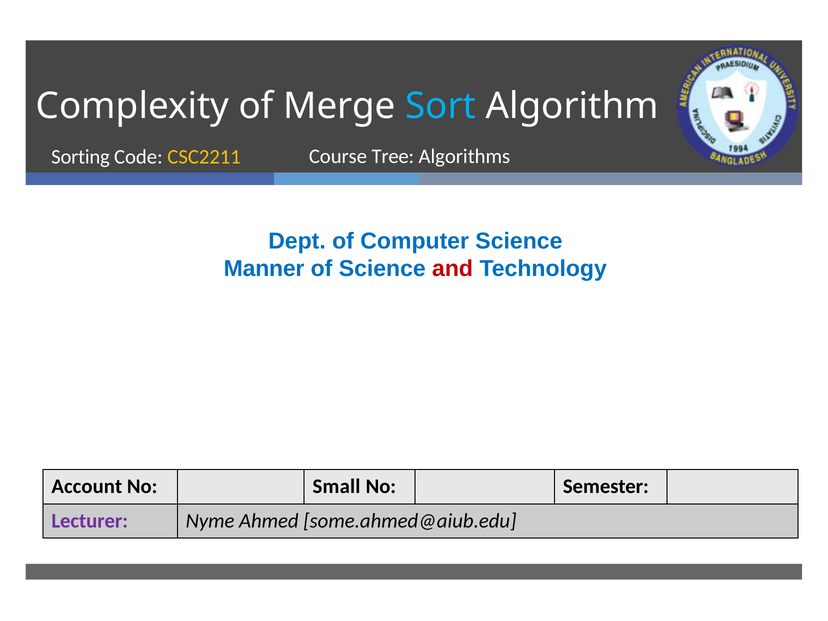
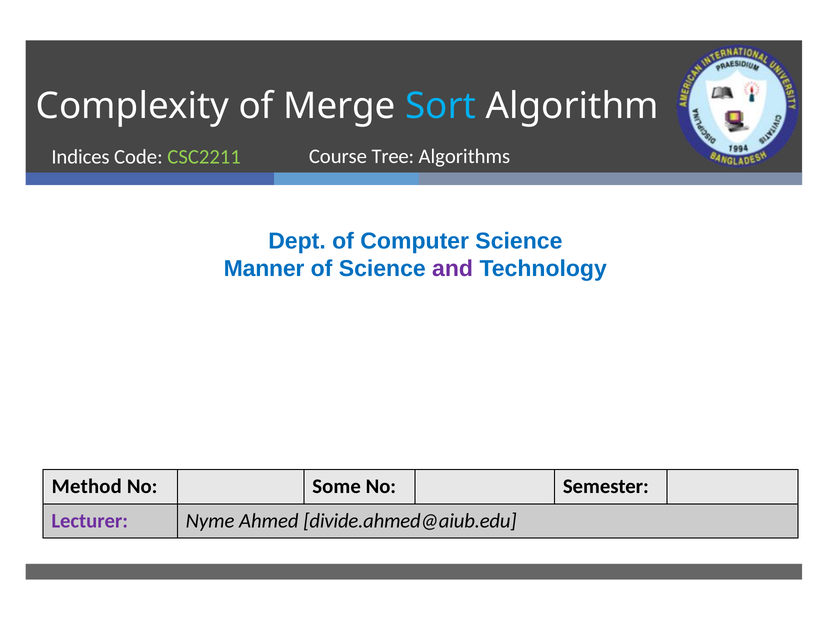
Sorting: Sorting -> Indices (80, 157)
CSC2211 colour: yellow -> light green (204, 157)
and colour: red -> purple (453, 269)
Account: Account -> Method (87, 487)
Small: Small -> Some (337, 487)
some.ahmed@aiub.edu: some.ahmed@aiub.edu -> divide.ahmed@aiub.edu (410, 521)
